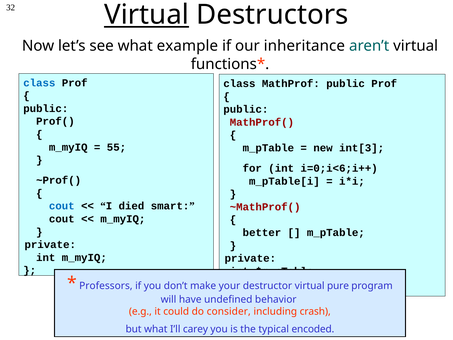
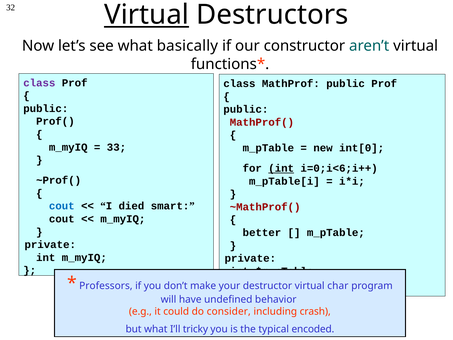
example: example -> basically (187, 46)
inheritance: inheritance -> constructor (304, 46)
class colour: blue -> purple (39, 83)
55: 55 -> 33 (116, 147)
int[3: int[3 -> int[0 (362, 148)
int underline: none -> present (281, 168)
pure: pure -> char (338, 286)
carey: carey -> tricky (195, 329)
